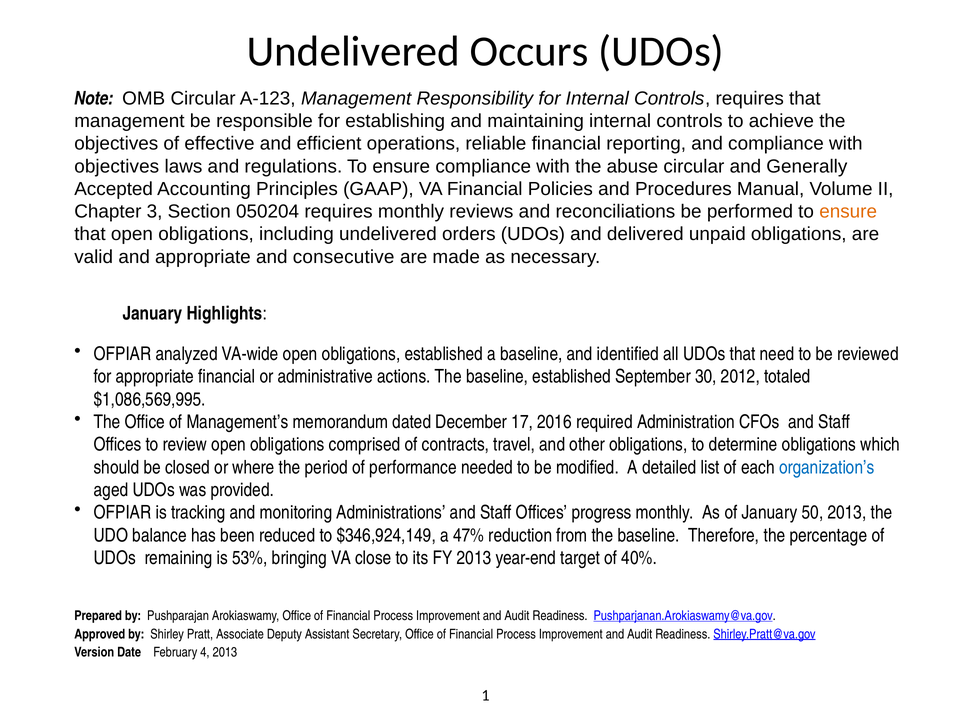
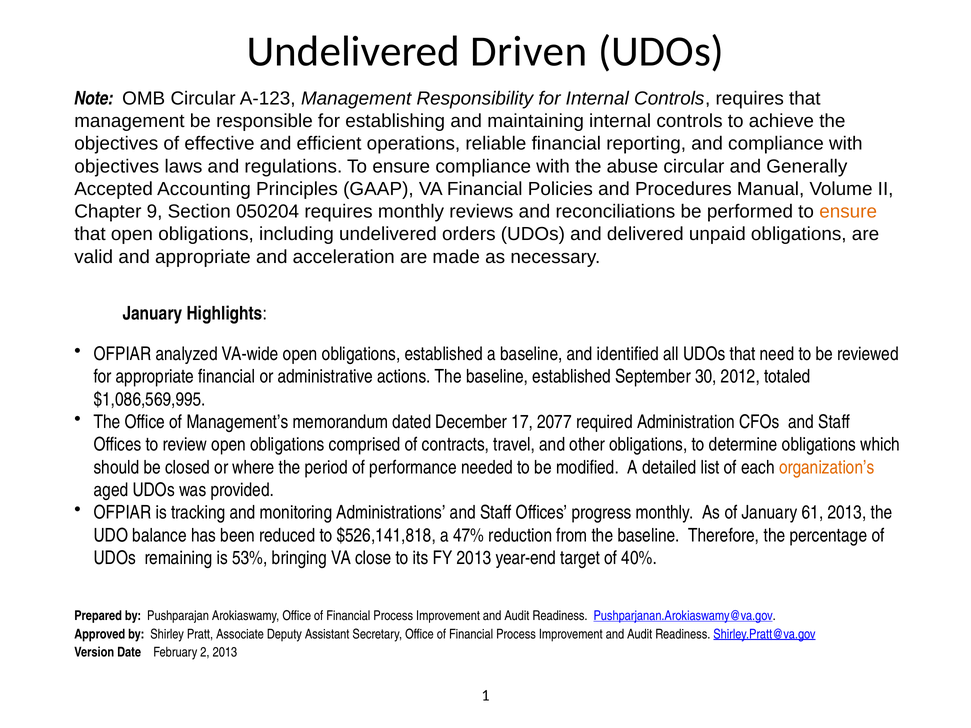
Occurs: Occurs -> Driven (529, 52)
3: 3 -> 9 (155, 212)
consecutive: consecutive -> acceleration (344, 257)
2016: 2016 -> 2077 (554, 422)
organization’s colour: blue -> orange (827, 467)
50: 50 -> 61 (813, 513)
$346,924,149: $346,924,149 -> $526,141,818 (386, 535)
4: 4 -> 2 (205, 653)
